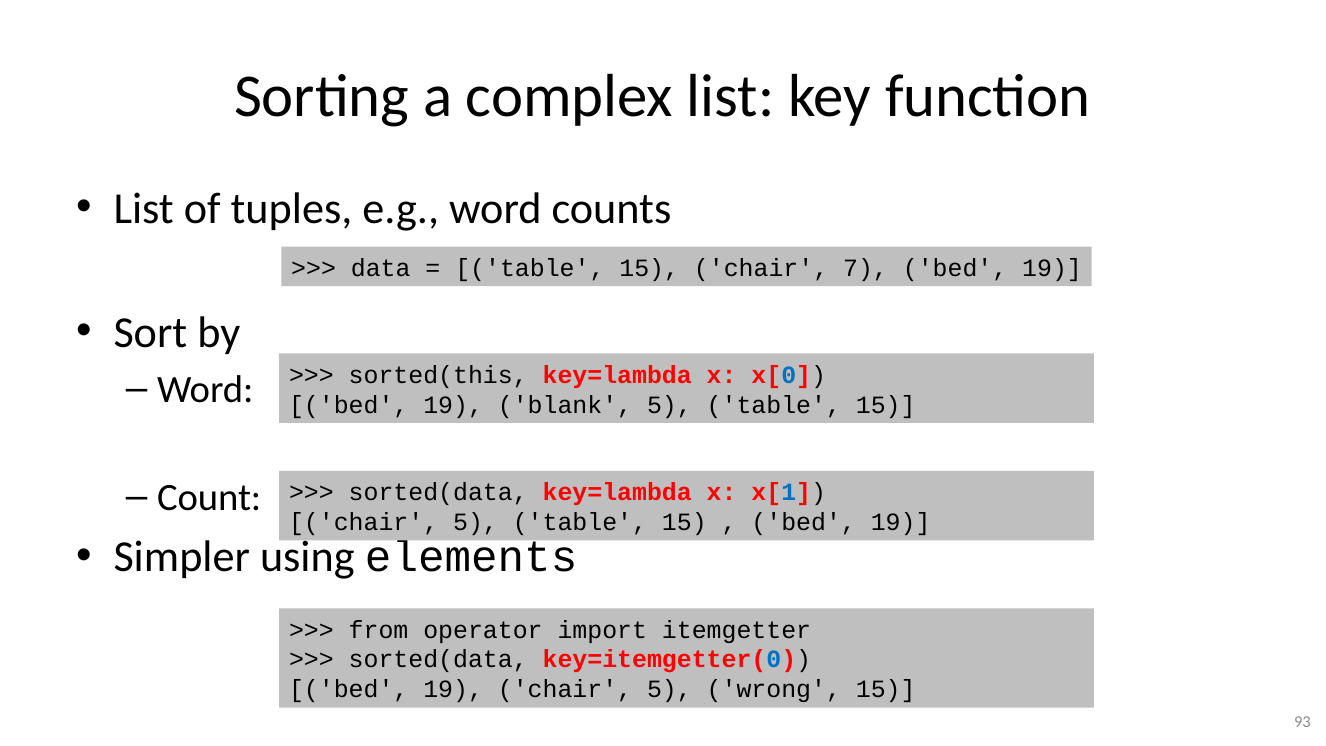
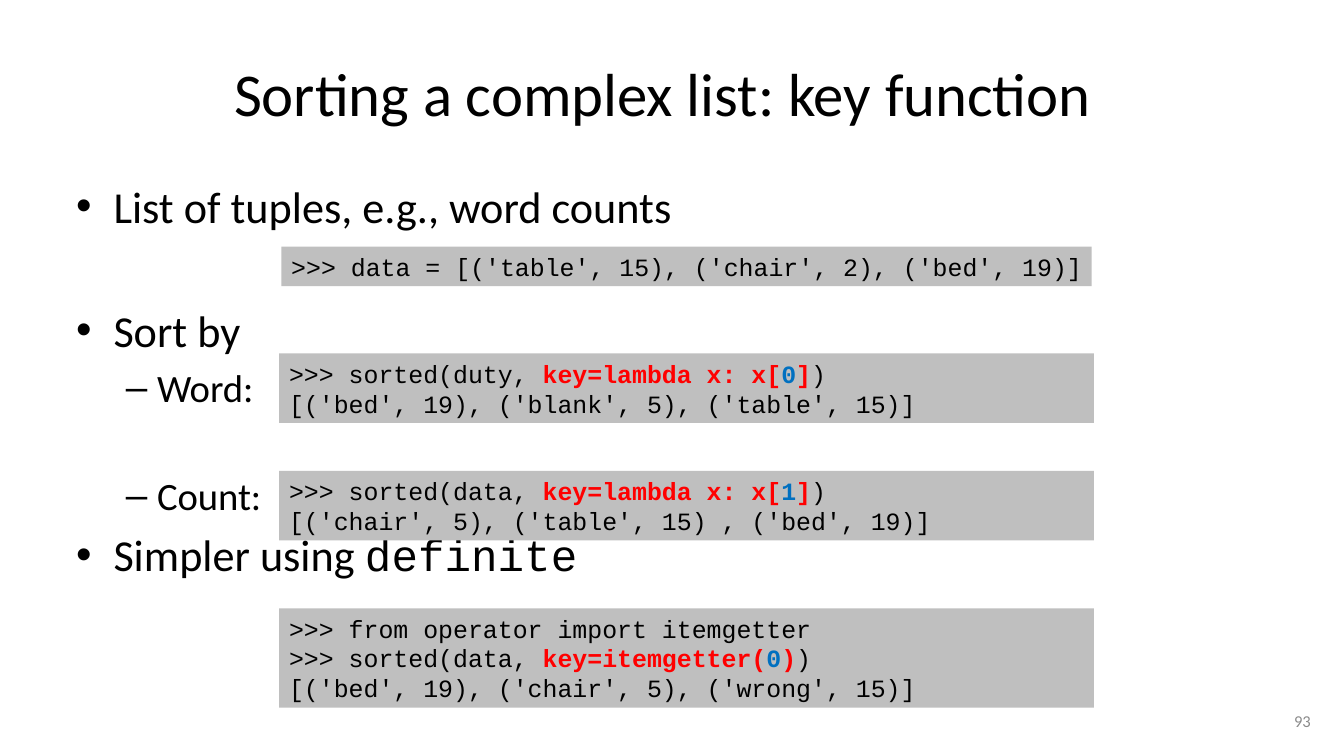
7: 7 -> 2 (866, 268)
sorted(this: sorted(this -> sorted(duty (438, 375)
elements: elements -> definite (471, 557)
